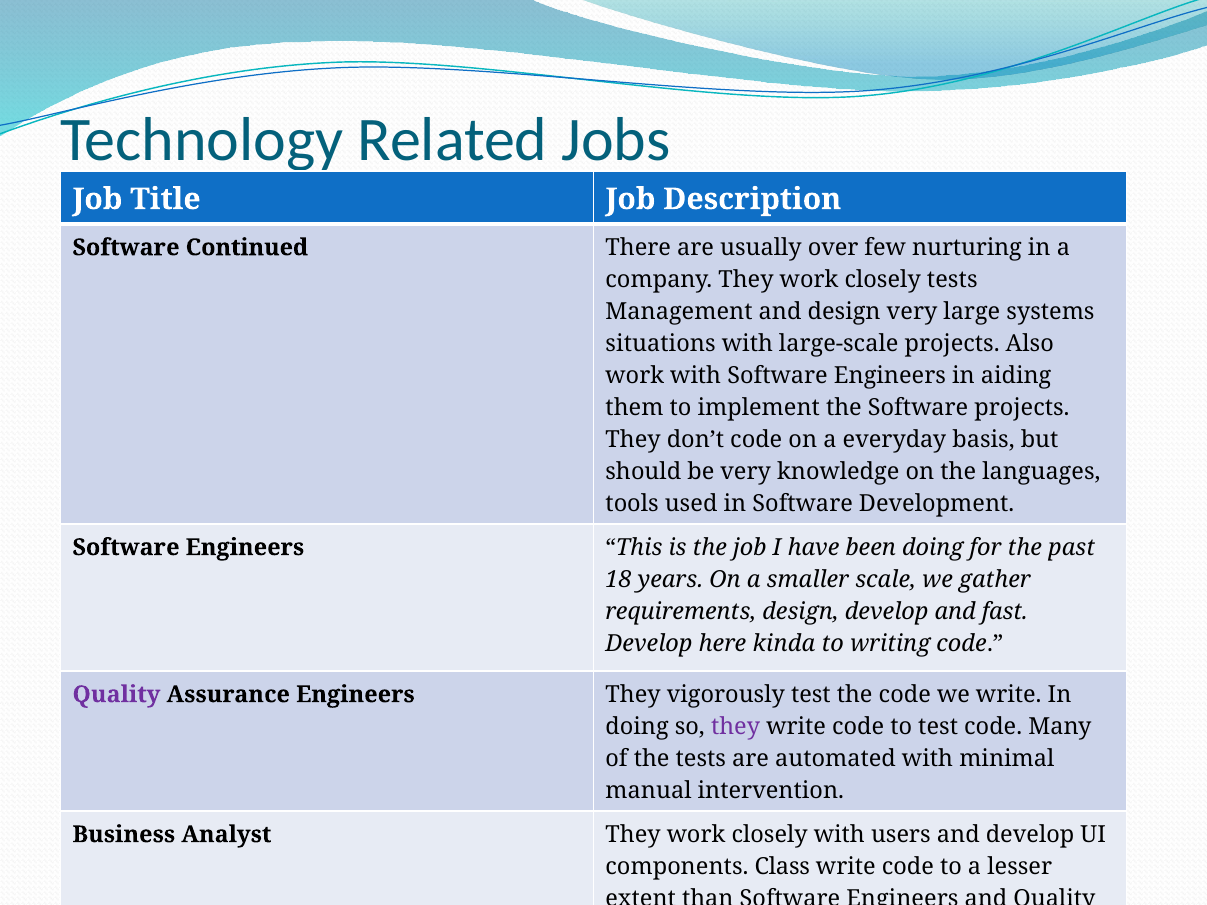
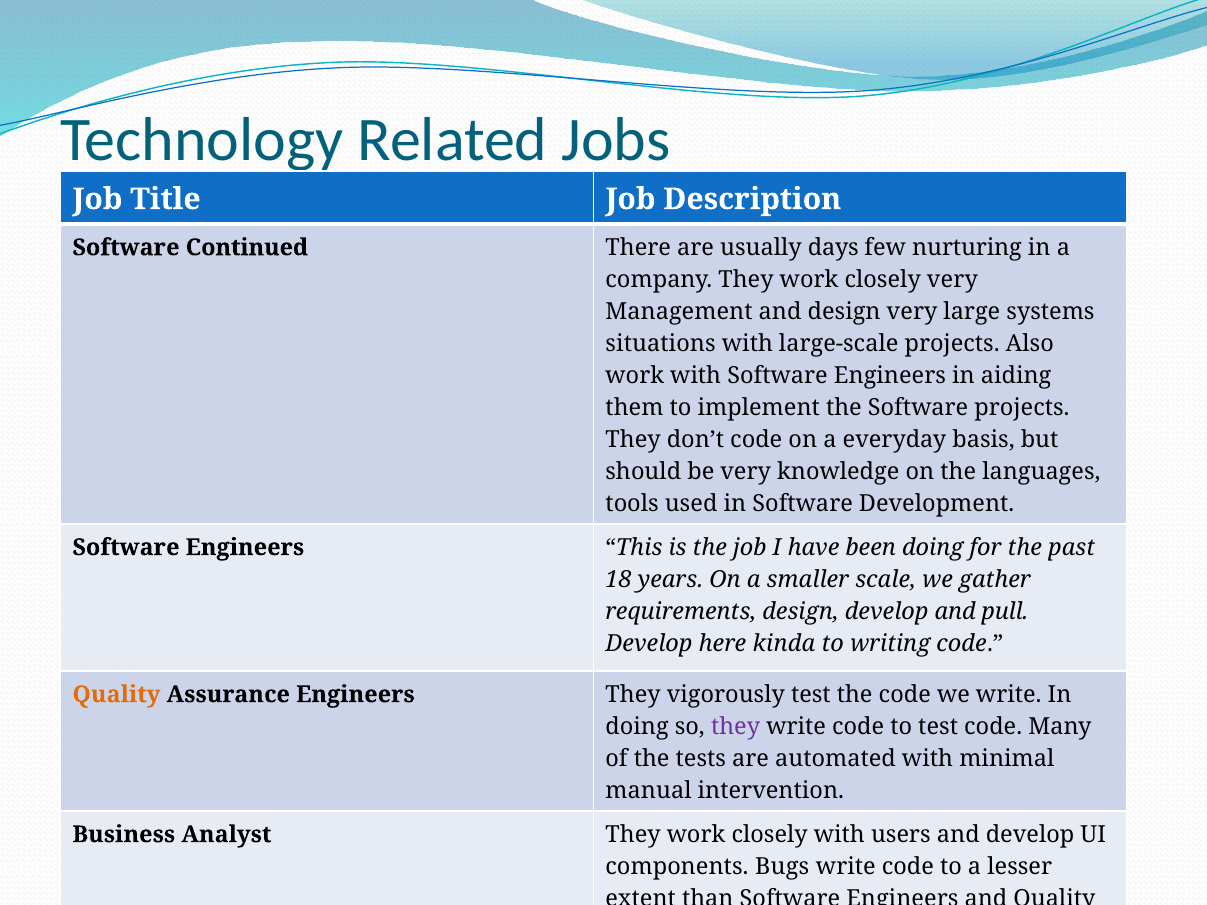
over: over -> days (833, 248)
closely tests: tests -> very (952, 280)
fast: fast -> pull (1005, 611)
Quality colour: purple -> orange (116, 695)
Class: Class -> Bugs (782, 867)
